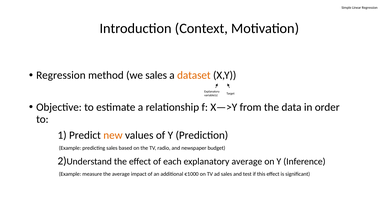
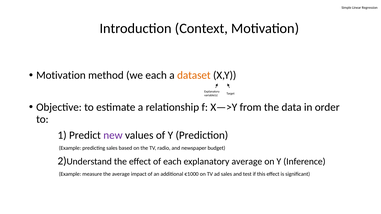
Regression: Regression -> Motivation (61, 75)
we sales: sales -> each (156, 75)
new colour: orange -> purple (113, 135)
